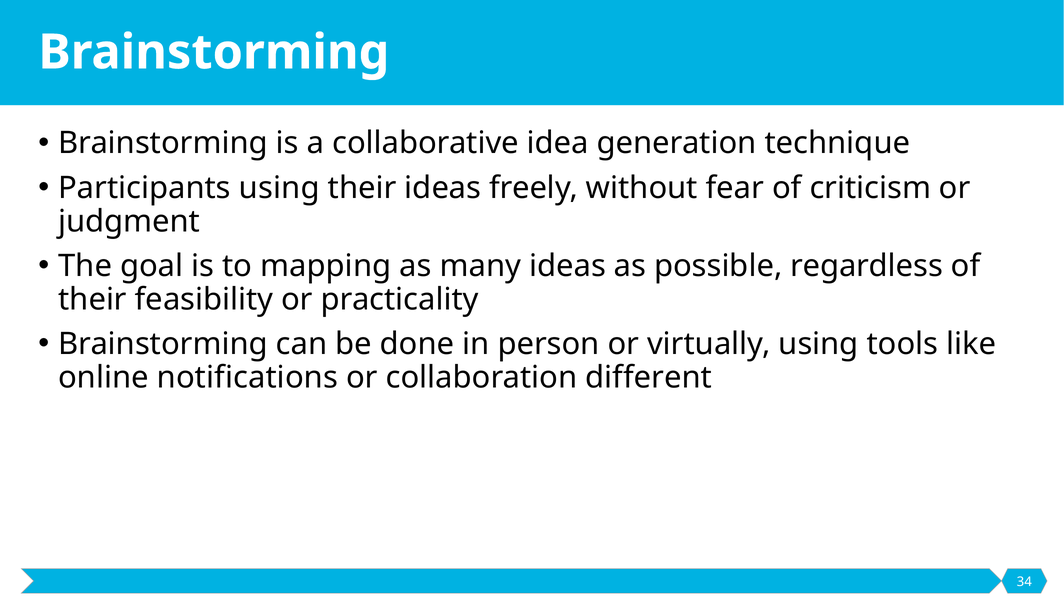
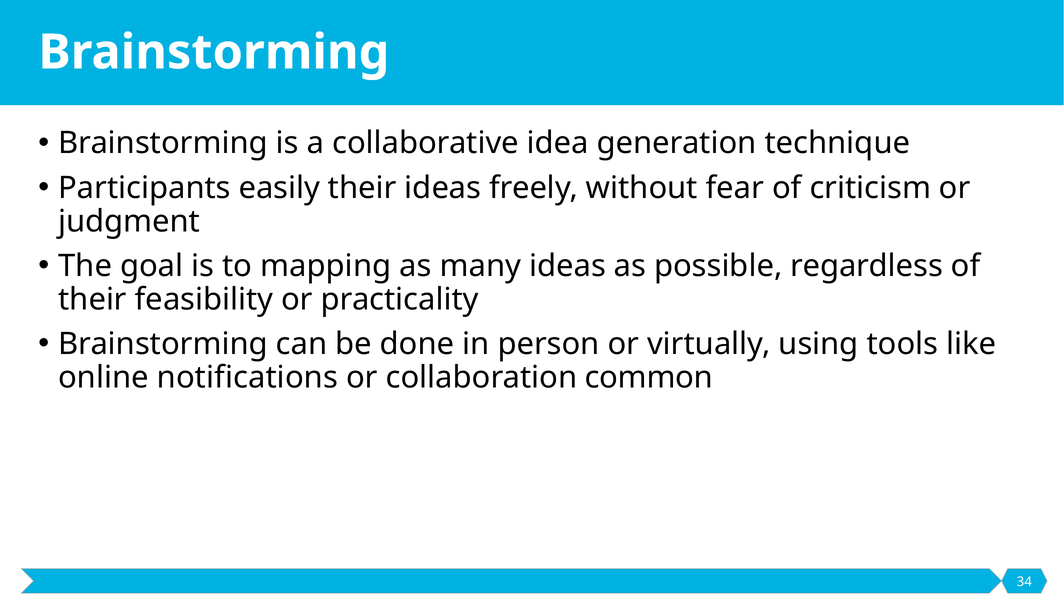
Participants using: using -> easily (279, 188)
different: different -> common (649, 378)
